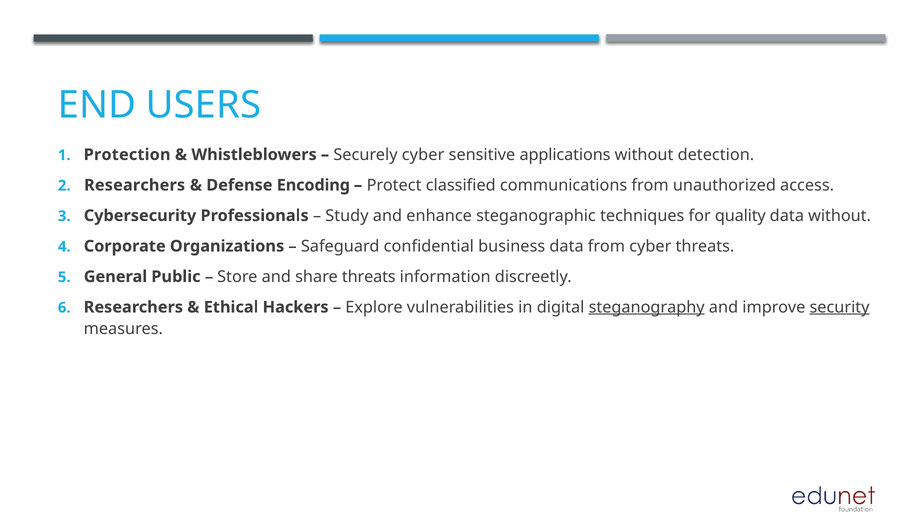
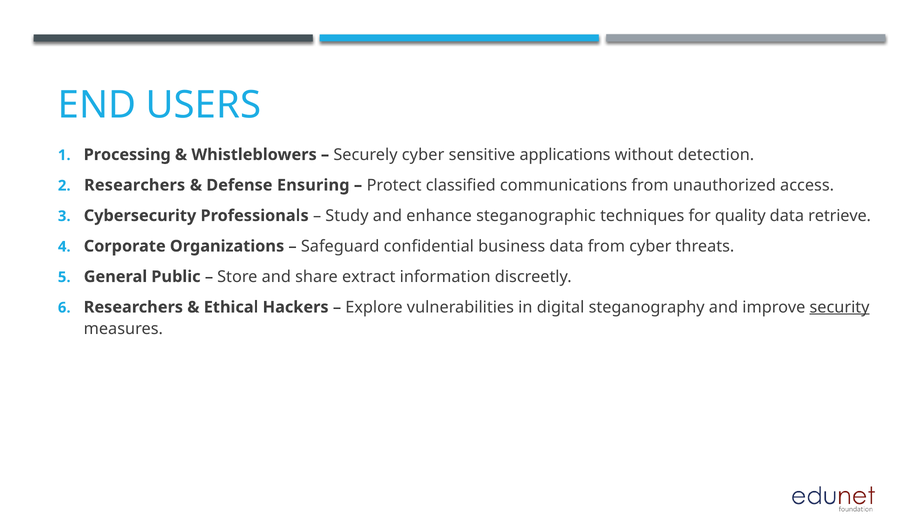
Protection: Protection -> Processing (127, 155)
Encoding: Encoding -> Ensuring (313, 185)
data without: without -> retrieve (840, 216)
share threats: threats -> extract (369, 277)
steganography underline: present -> none (647, 307)
